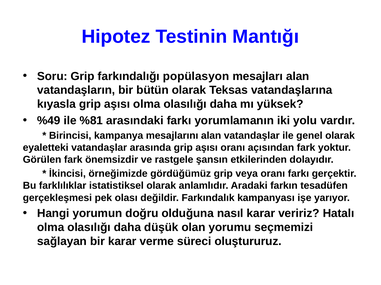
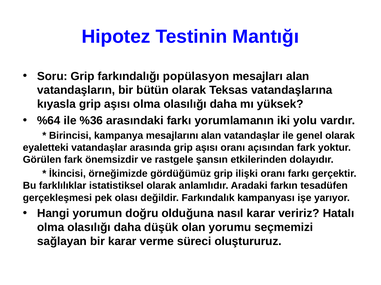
%49: %49 -> %64 (49, 121)
%81: %81 -> %36 (91, 121)
veya: veya -> ilişki (247, 174)
